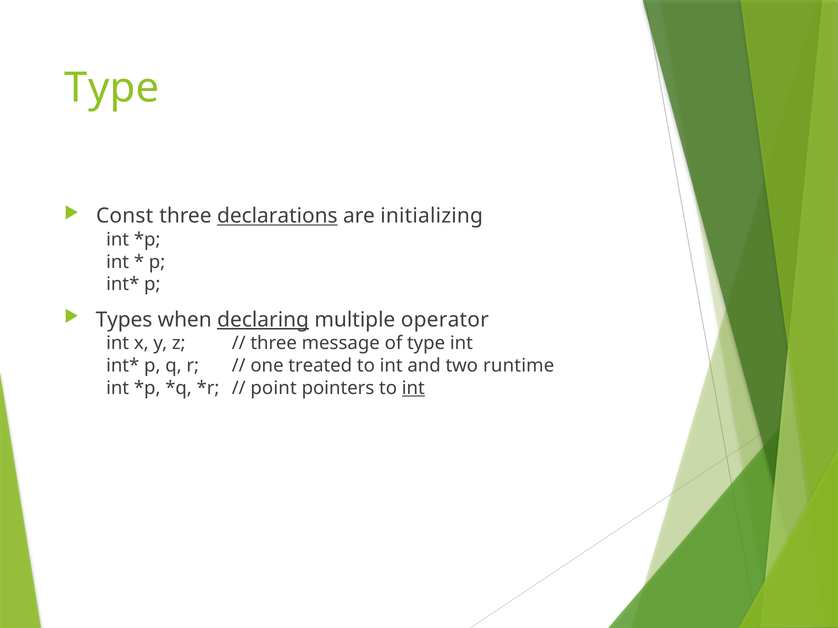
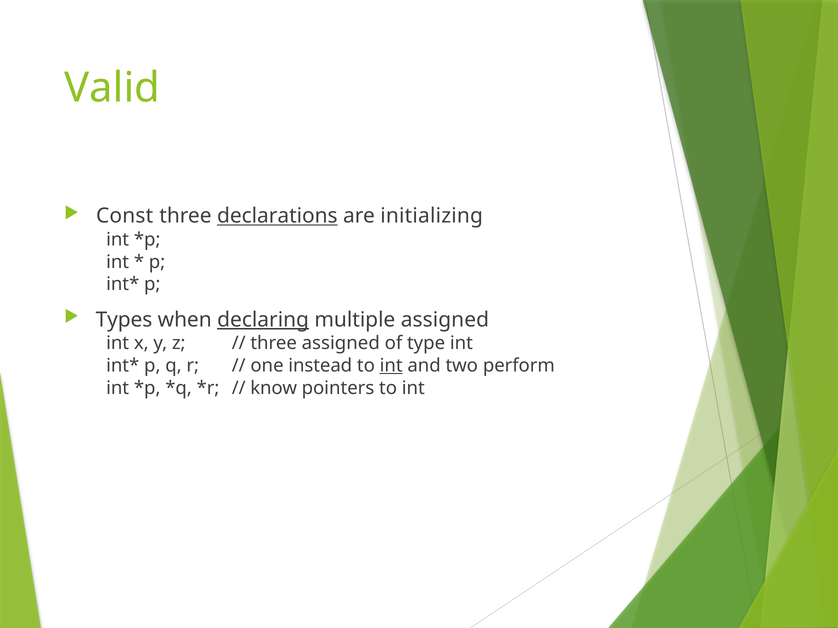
Type: Type -> Valid (112, 88)
multiple operator: operator -> assigned (445, 320)
three message: message -> assigned (341, 344)
treated: treated -> instead (320, 366)
int underline: none -> present (391, 366)
runtime: runtime -> perform (519, 366)
point: point -> know (274, 388)
int underline: present -> none (413, 388)
